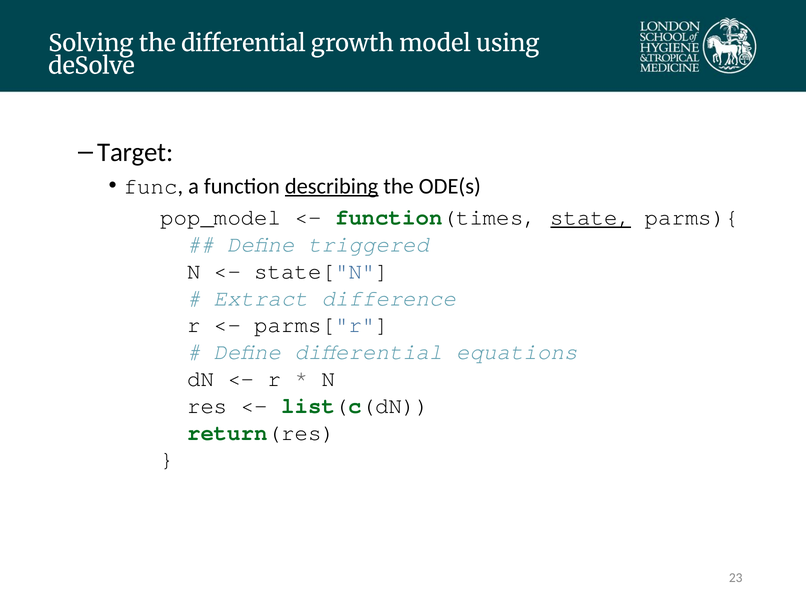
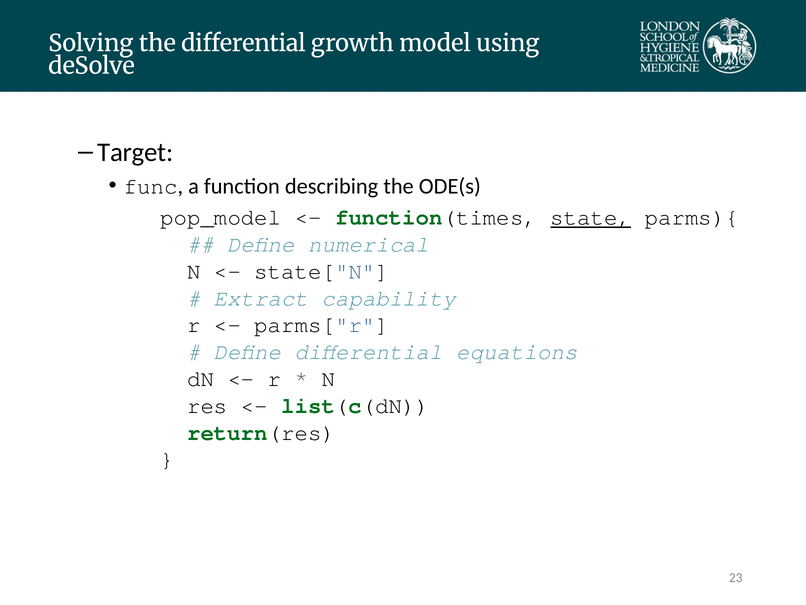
describing underline: present -> none (332, 186)
triggered: triggered -> numerical (369, 244)
difference: difference -> capability (389, 298)
